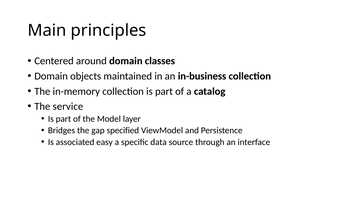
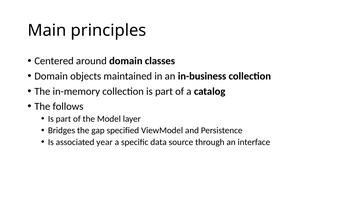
service: service -> follows (68, 107)
easy: easy -> year (104, 143)
